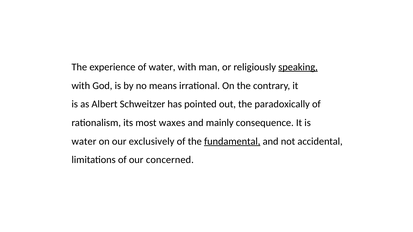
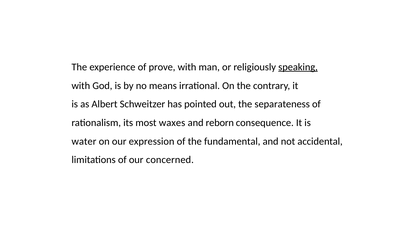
of water: water -> prove (162, 67)
paradoxically: paradoxically -> separateness (282, 104)
mainly: mainly -> reborn (220, 123)
exclusively: exclusively -> expression (152, 141)
fundamental underline: present -> none (232, 141)
